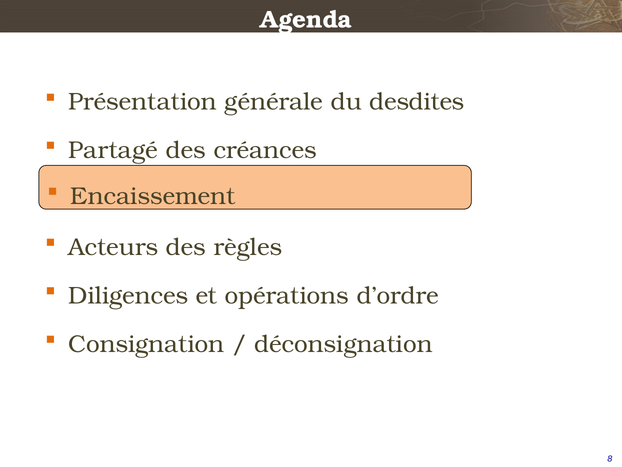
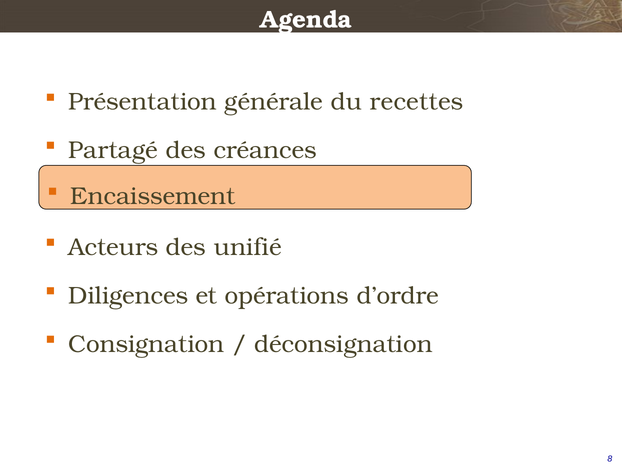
desdites: desdites -> recettes (417, 102)
règles: règles -> unifié (248, 247)
